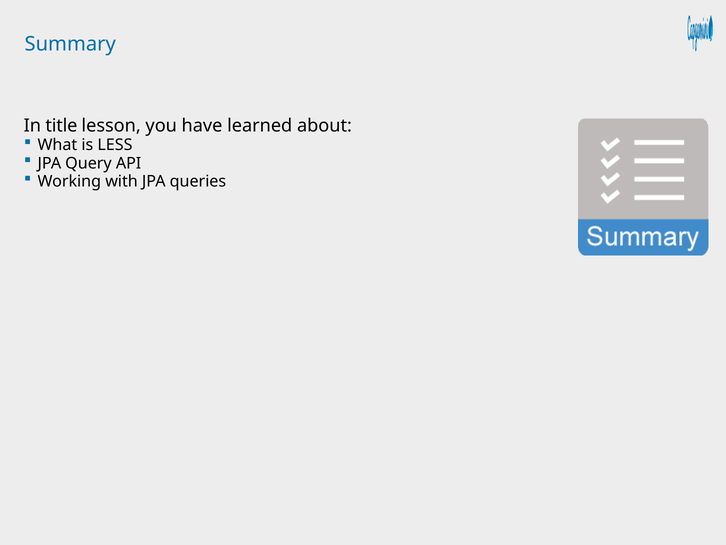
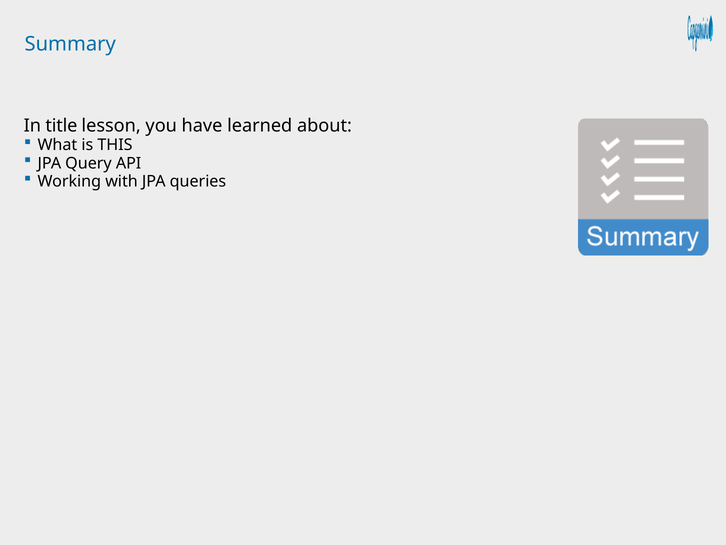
LESS: LESS -> THIS (115, 145)
